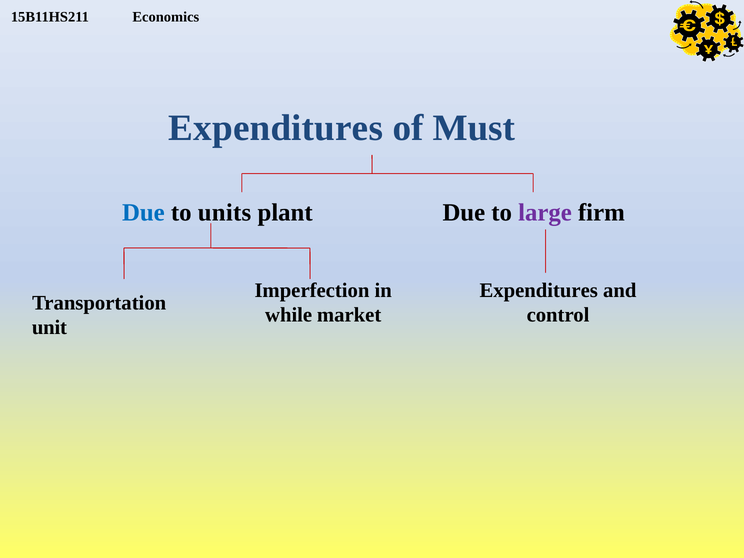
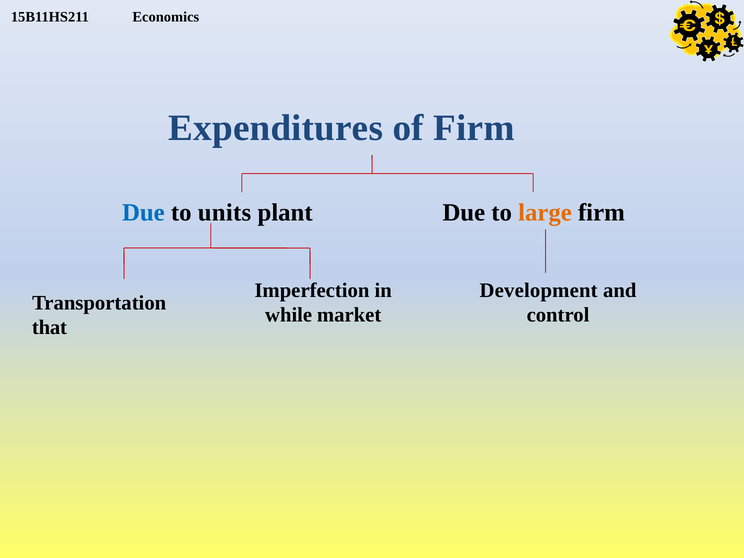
of Must: Must -> Firm (474, 128)
large colour: purple -> orange (545, 212)
Expenditures: Expenditures -> Development (539, 290)
unit: unit -> that (49, 328)
